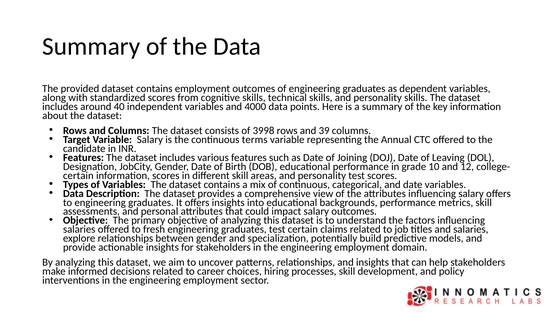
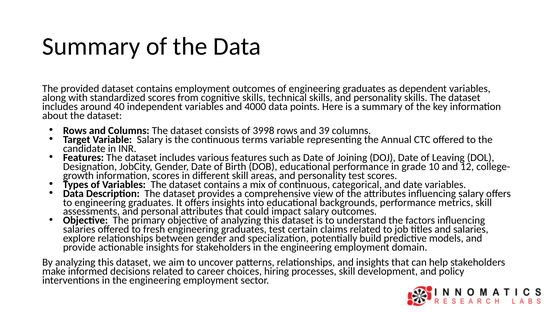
certain: certain -> growth (78, 175)
